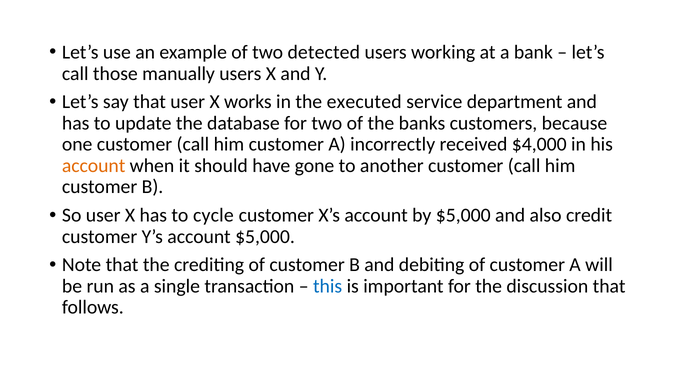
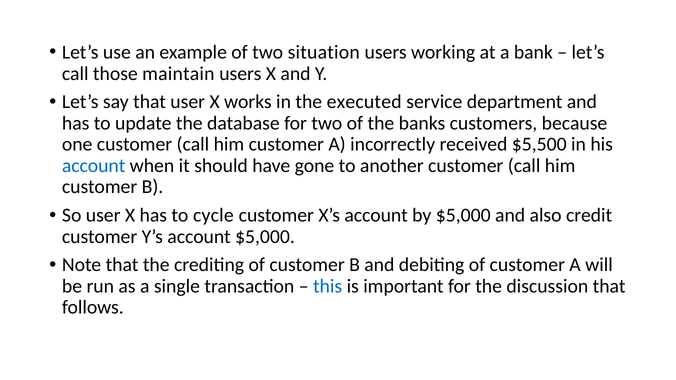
detected: detected -> situation (324, 52)
manually: manually -> maintain (178, 74)
$4,000: $4,000 -> $5,500 (539, 144)
account colour: orange -> blue (94, 166)
